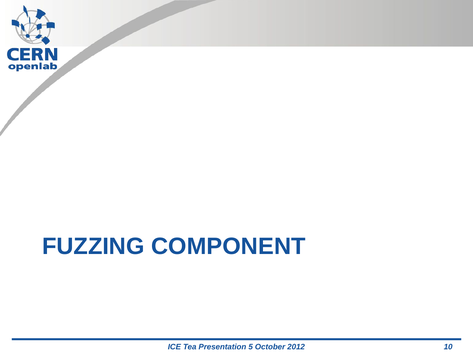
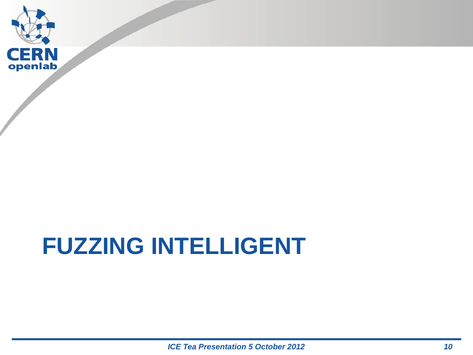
COMPONENT: COMPONENT -> INTELLIGENT (228, 246)
